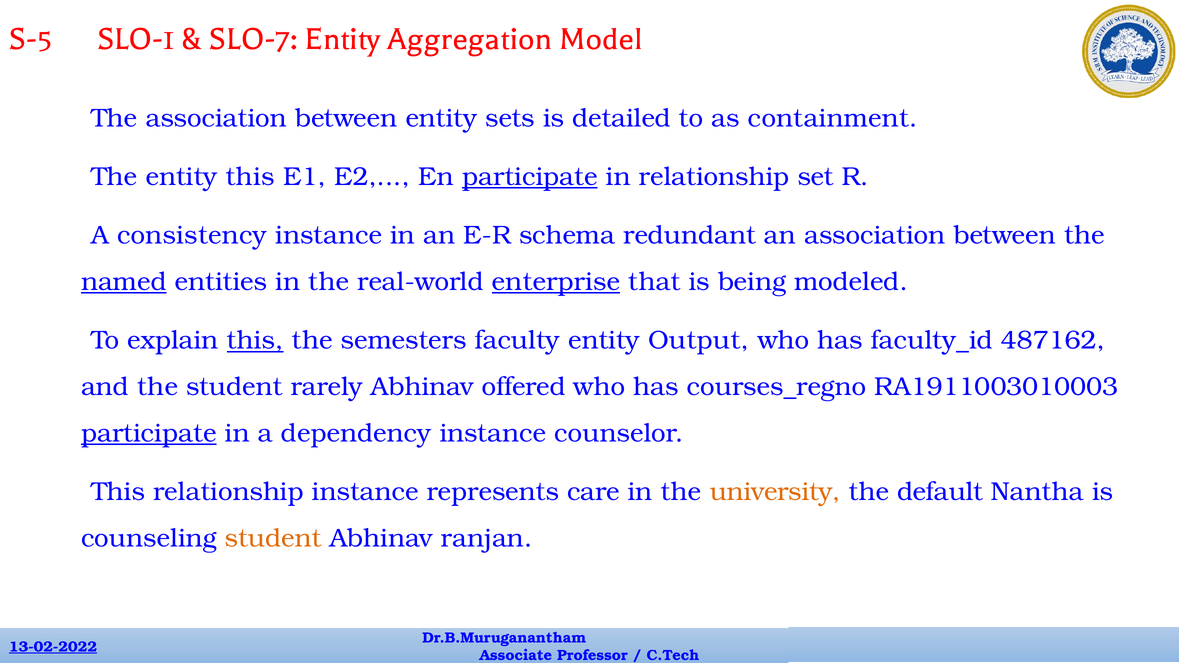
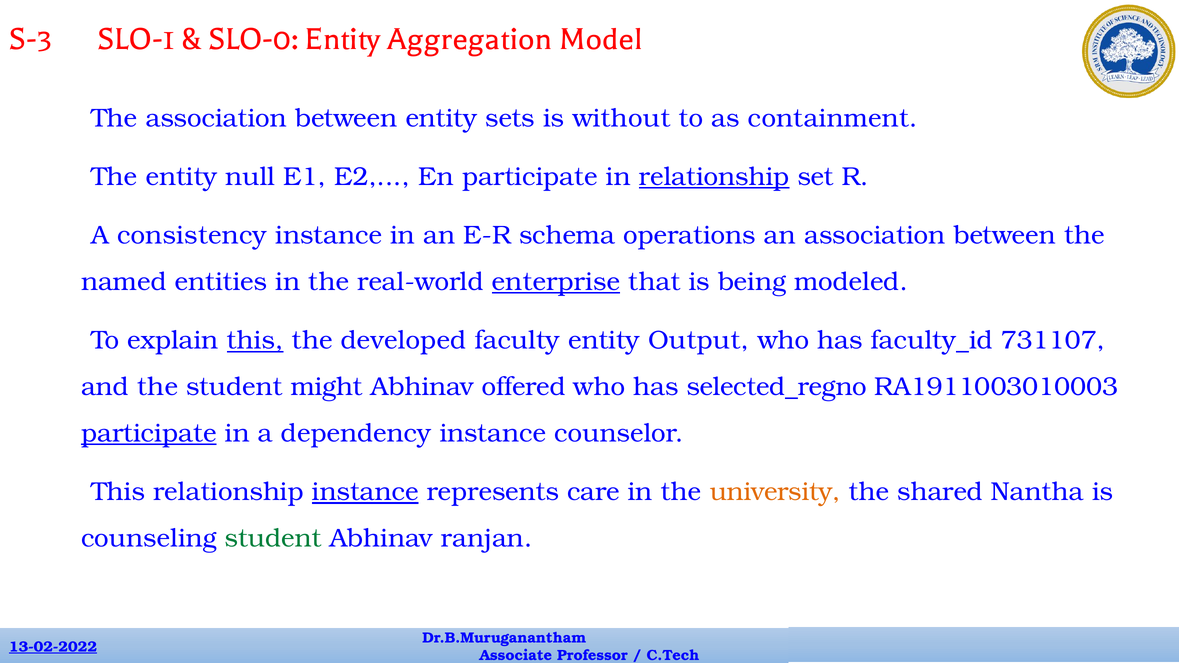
S-5: S-5 -> S-3 (31, 38)
SLO-7: SLO-7 -> SLO-0 (253, 38)
detailed: detailed -> without (622, 118)
entity this: this -> null (250, 177)
participate underline: present -> none (530, 177)
relationship underline: none -> present (714, 177)
redundant: redundant -> operations (690, 235)
named underline: present -> none (124, 282)
semesters: semesters -> developed (403, 341)
487162: 487162 -> 731107 (1053, 341)
rarely: rarely -> might (327, 387)
courses_regno: courses_regno -> selected_regno (777, 387)
instance underline: none -> present (365, 492)
default: default -> shared (940, 492)
student colour: orange -> green (273, 538)
